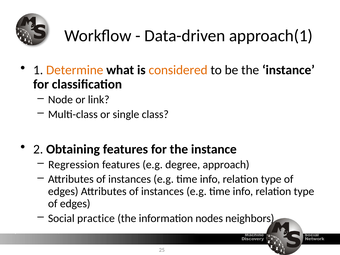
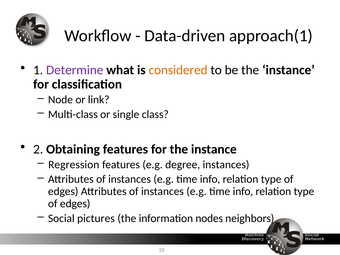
Determine colour: orange -> purple (75, 70)
degree approach: approach -> instances (226, 165)
practice: practice -> pictures (96, 218)
